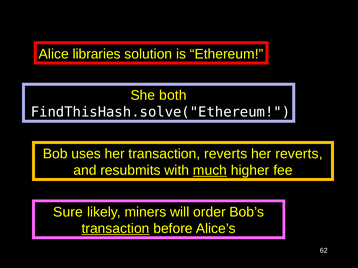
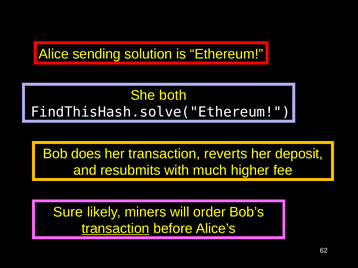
libraries: libraries -> sending (97, 54)
uses: uses -> does (86, 154)
her reverts: reverts -> deposit (299, 154)
much underline: present -> none (210, 171)
